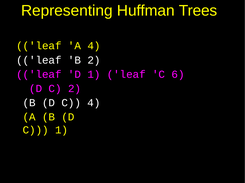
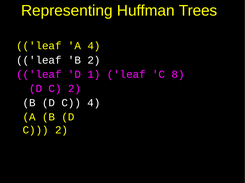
6: 6 -> 8 (178, 75)
1: 1 -> 2 (62, 130)
